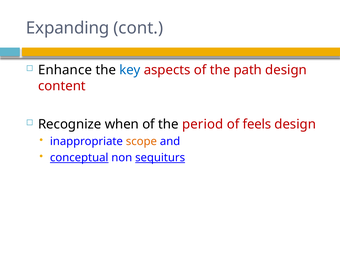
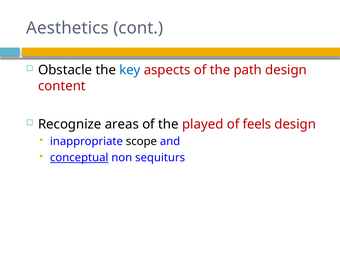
Expanding: Expanding -> Aesthetics (67, 28)
Enhance: Enhance -> Obstacle (65, 70)
when: when -> areas (122, 124)
period: period -> played (203, 124)
scope colour: orange -> black (141, 142)
sequiturs underline: present -> none (160, 158)
